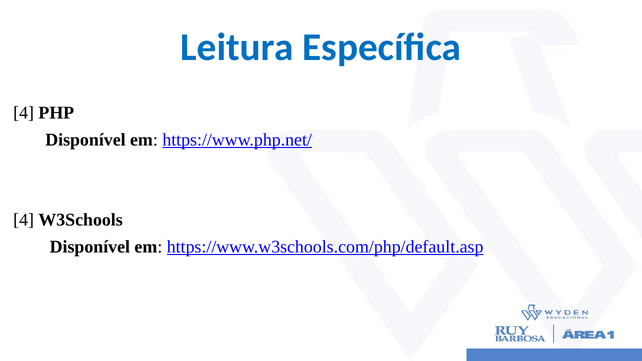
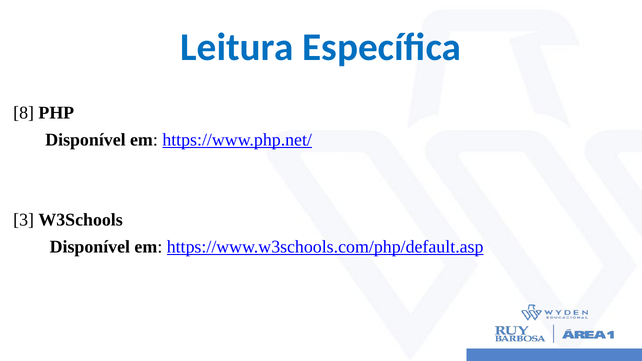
4: 4 -> 8 (24, 113)
4: 4 -> 3 (24, 220)
